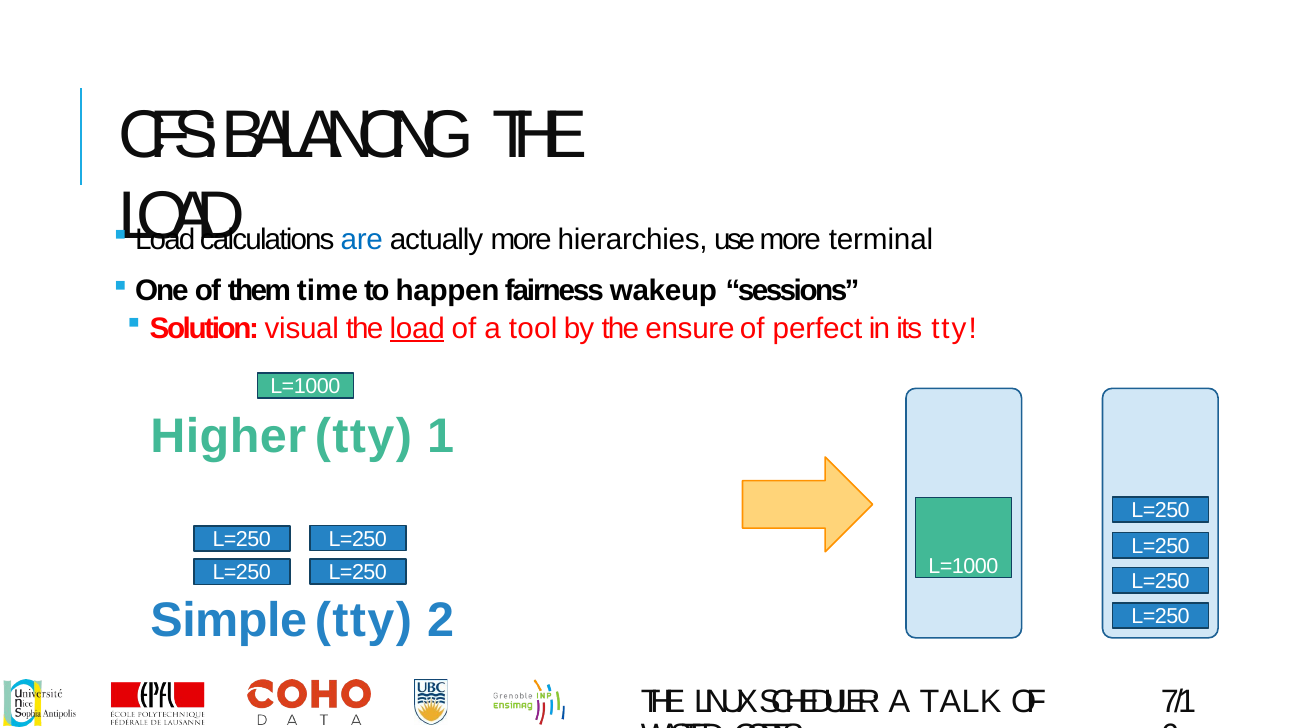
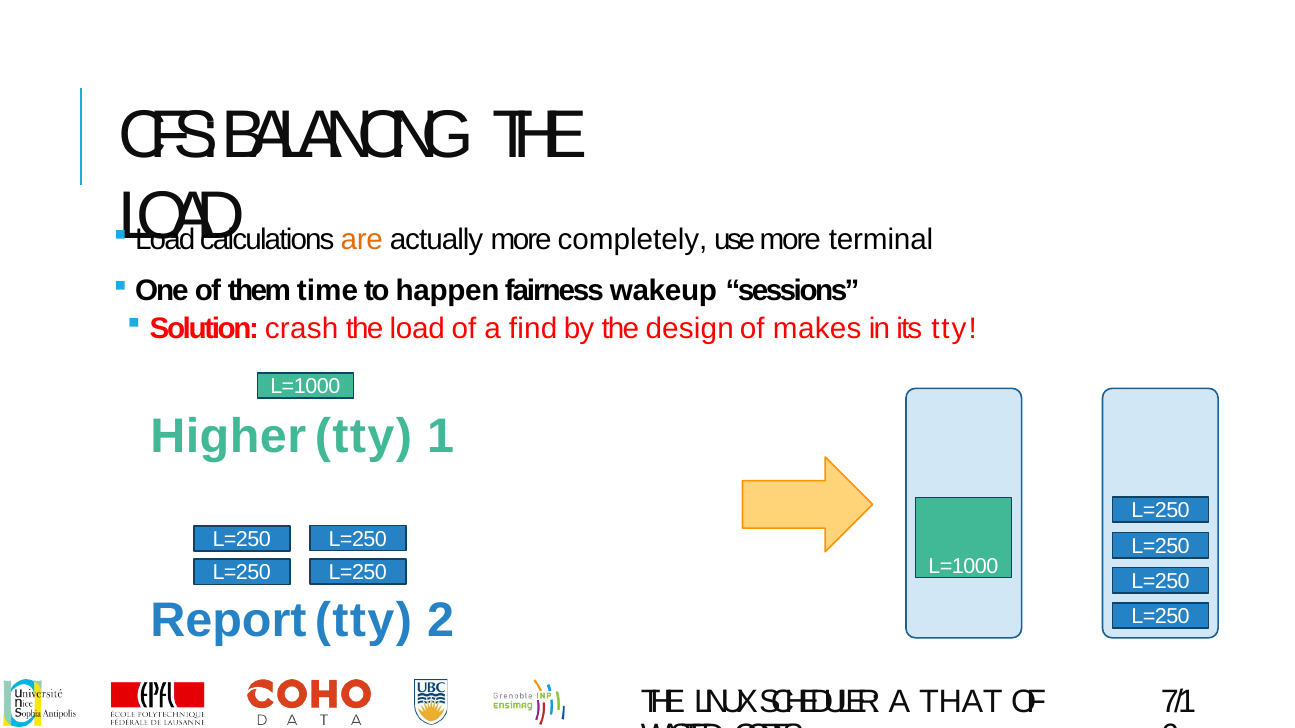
are colour: blue -> orange (362, 240)
hierarchies: hierarchies -> completely (632, 240)
visual: visual -> crash (302, 329)
load underline: present -> none (417, 329)
tool: tool -> find (533, 329)
ensure: ensure -> design (690, 329)
perfect: perfect -> makes (817, 329)
Simple: Simple -> Report (228, 621)
TALK: TALK -> THAT (961, 702)
